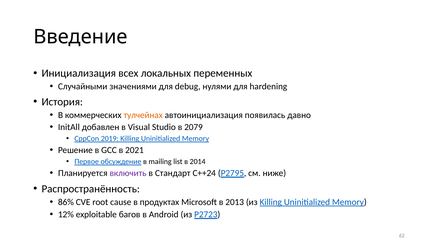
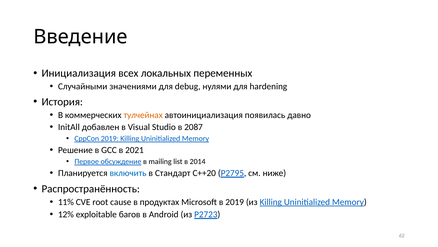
2079: 2079 -> 2087 (194, 127)
включить colour: purple -> blue (128, 173)
C++24: C++24 -> C++20 (204, 173)
86%: 86% -> 11% (66, 202)
в 2013: 2013 -> 2019 (235, 202)
